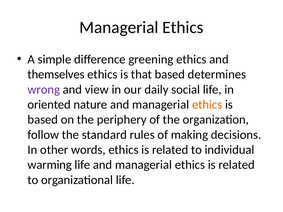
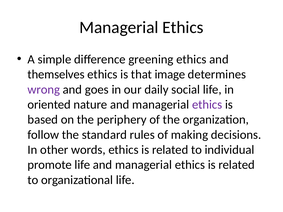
that based: based -> image (170, 74)
view: view -> goes (97, 90)
ethics colour: orange -> purple (207, 105)
warming: warming -> promote (50, 165)
